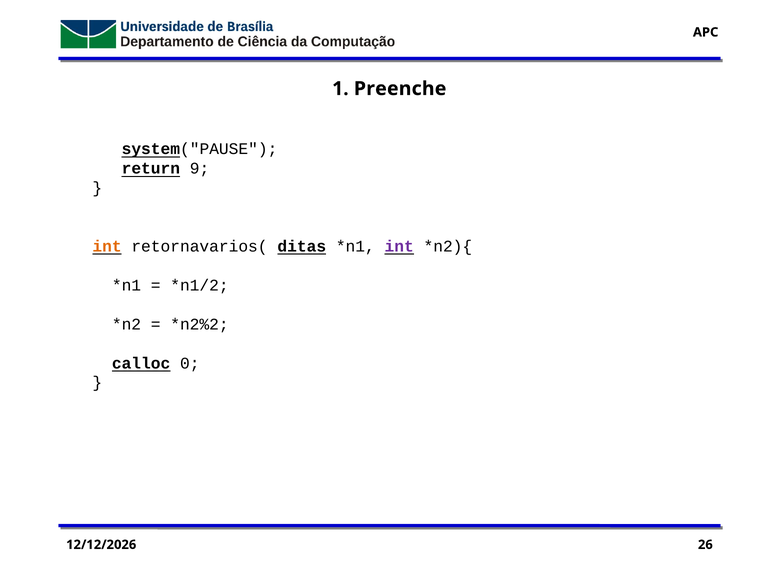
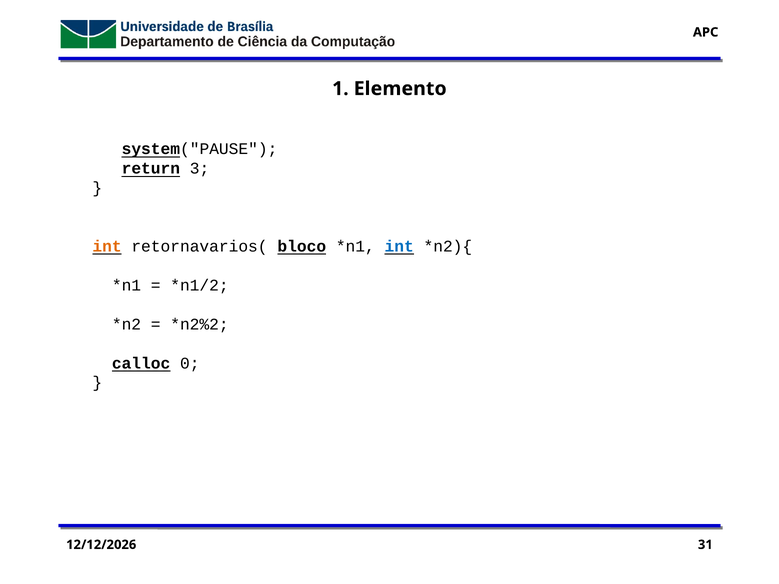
Preenche: Preenche -> Elemento (400, 89)
9: 9 -> 3 (200, 169)
ditas: ditas -> bloco (302, 246)
int colour: purple -> blue (399, 246)
26: 26 -> 31 (705, 545)
